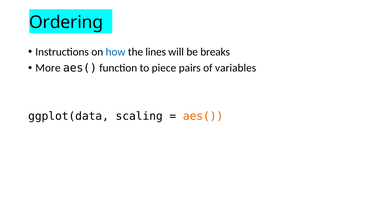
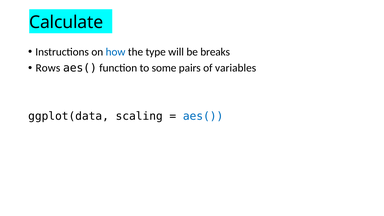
Ordering: Ordering -> Calculate (66, 22)
lines: lines -> type (156, 52)
More: More -> Rows (48, 68)
piece: piece -> some (164, 68)
aes( colour: orange -> blue (203, 116)
